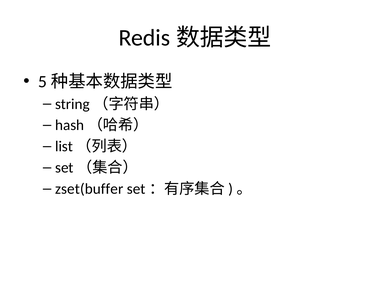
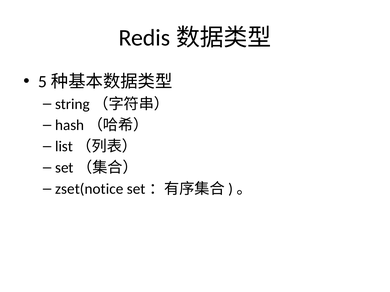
zset(buffer: zset(buffer -> zset(notice (89, 189)
